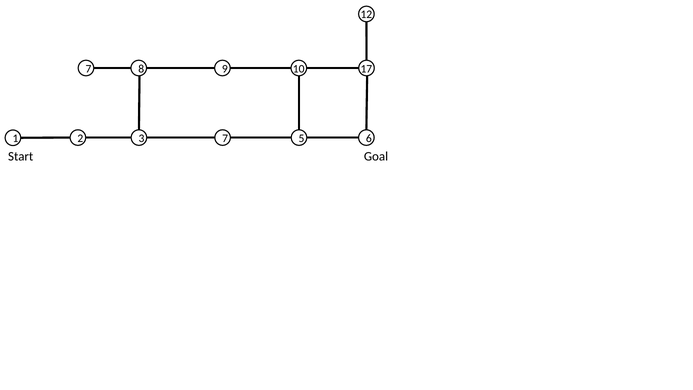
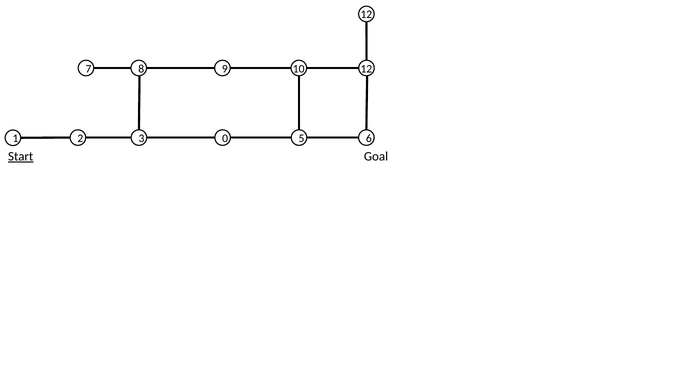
10 17: 17 -> 12 (366, 69)
3 7: 7 -> 0 (225, 138)
Start underline: none -> present (21, 156)
